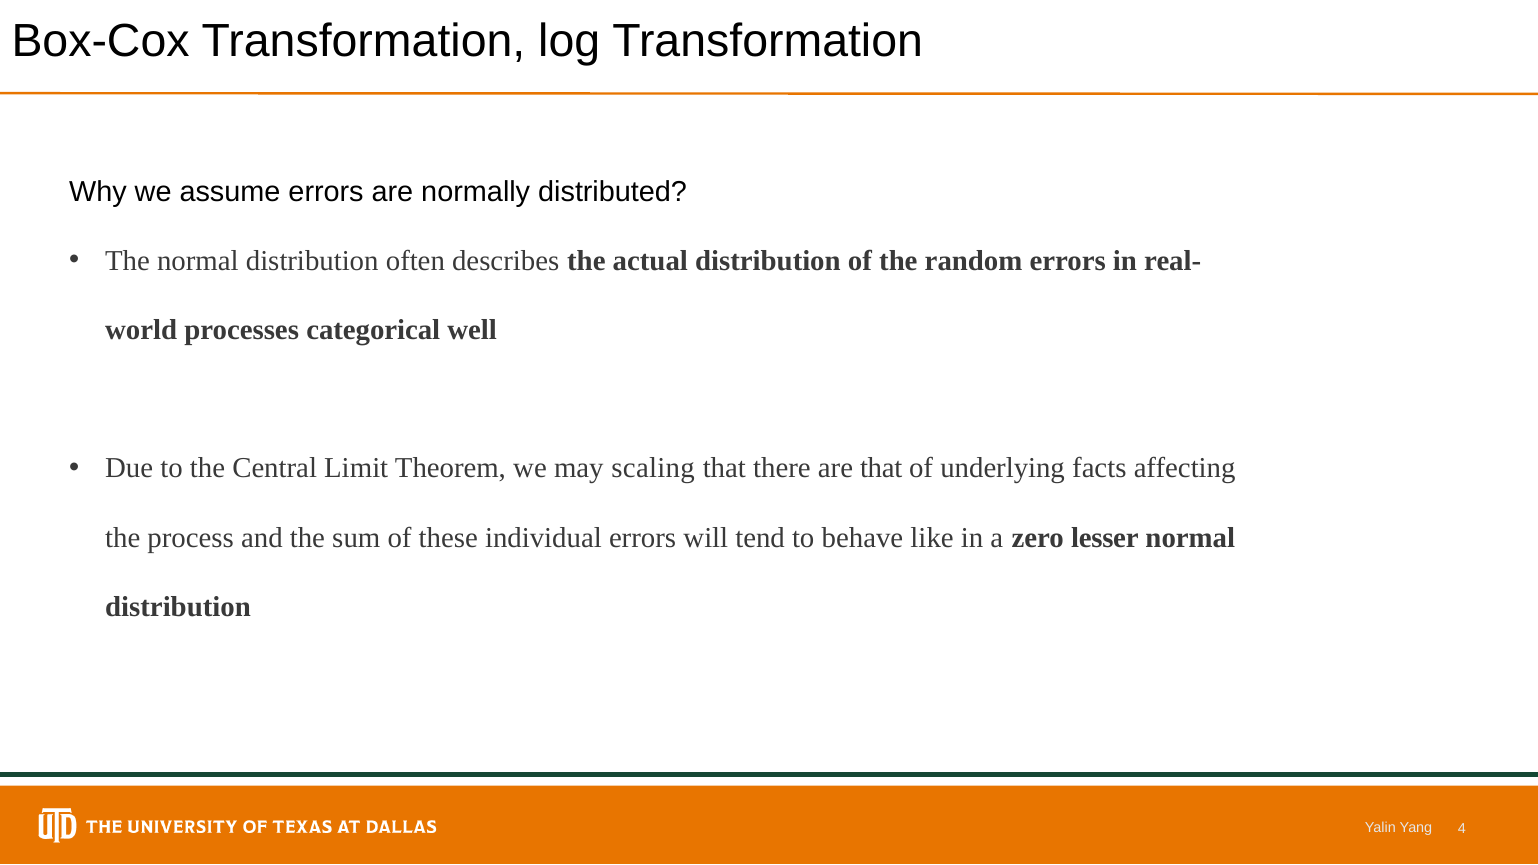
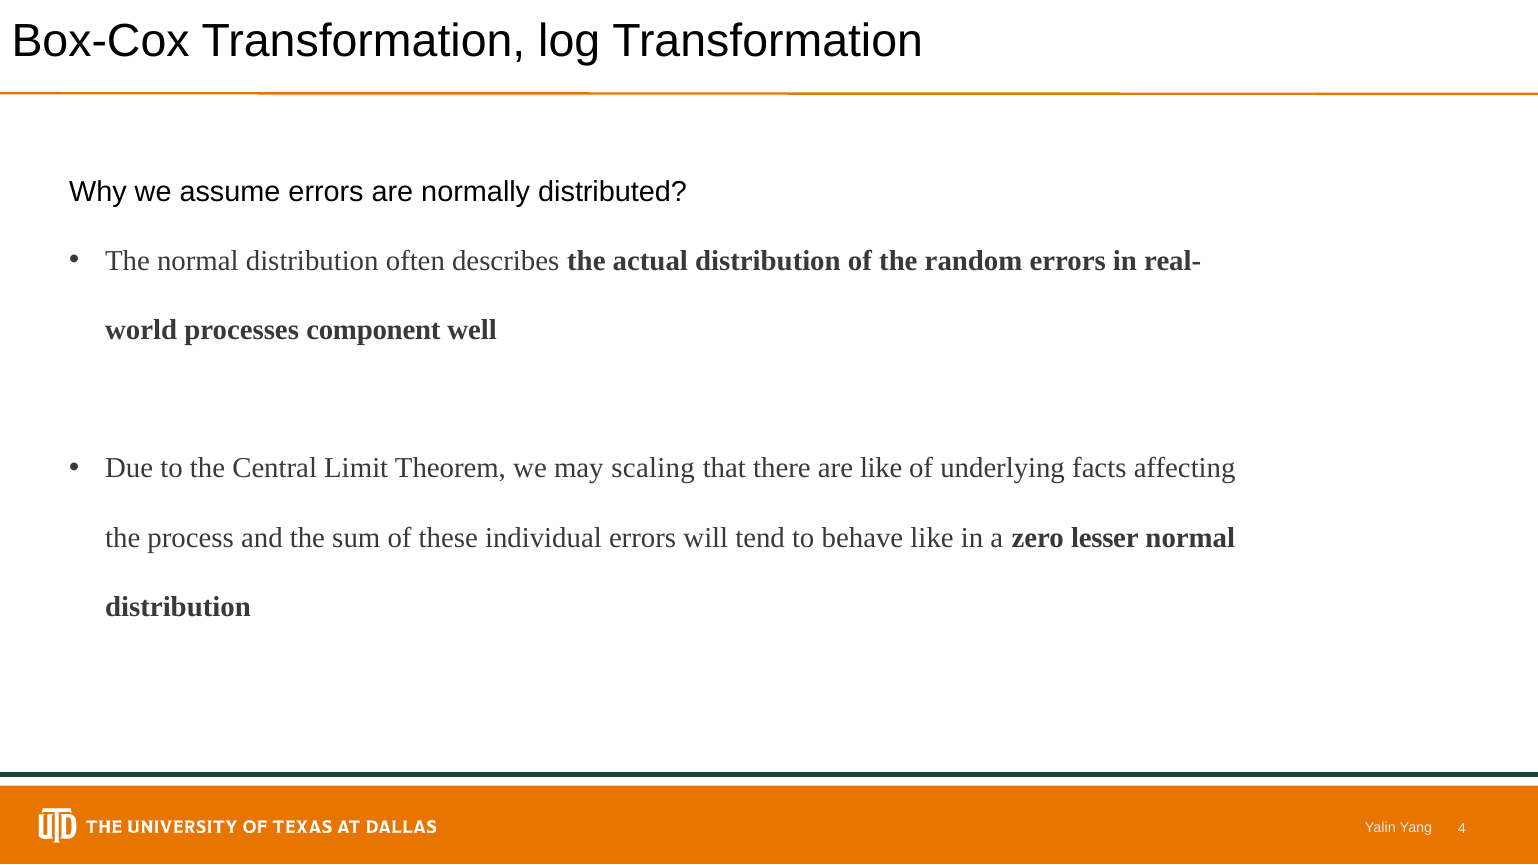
categorical: categorical -> component (373, 330)
are that: that -> like (881, 469)
